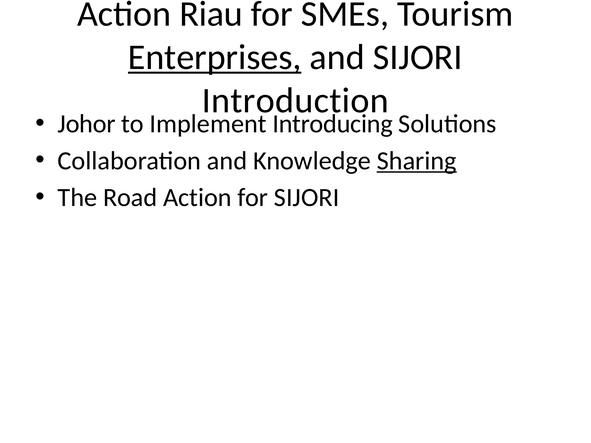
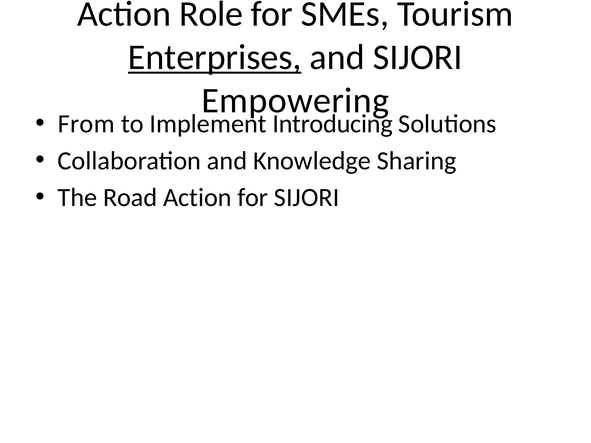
Riau: Riau -> Role (211, 14)
Introduction: Introduction -> Empowering (295, 101)
Johor: Johor -> From (86, 124)
Sharing underline: present -> none (417, 161)
